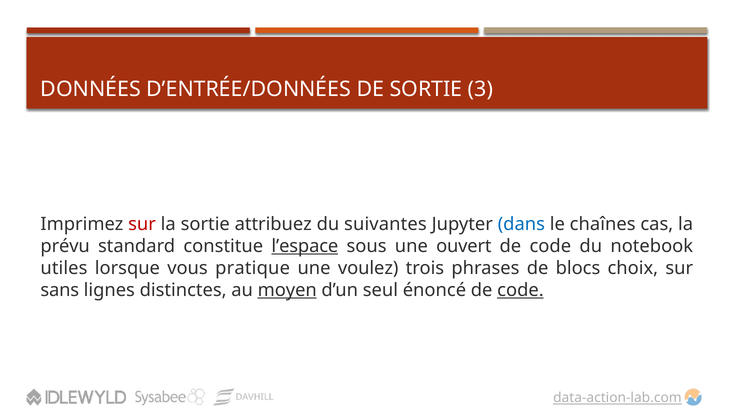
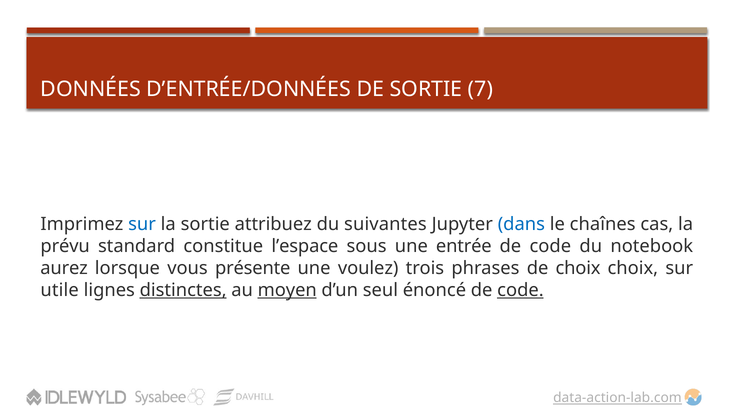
3: 3 -> 7 (480, 89)
sur colour: red -> blue (142, 224)
l’espace underline: present -> none (305, 246)
ouvert: ouvert -> entrée (464, 246)
utiles: utiles -> aurez (64, 268)
pratique: pratique -> présente (253, 268)
de blocs: blocs -> choix (578, 268)
sans: sans -> utile (60, 290)
distinctes underline: none -> present (183, 290)
